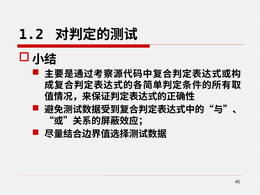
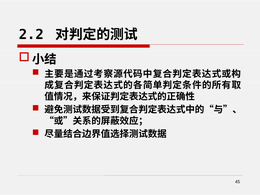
1.2: 1.2 -> 2.2 (31, 35)
